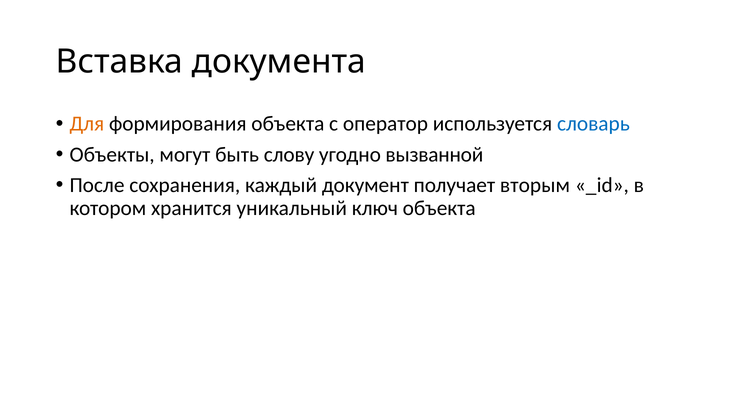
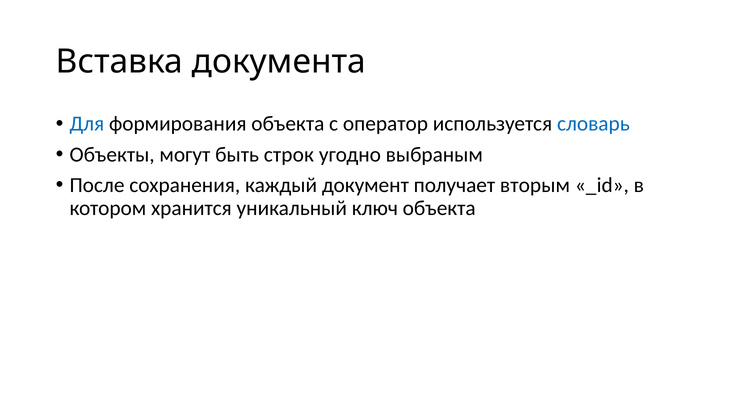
Для colour: orange -> blue (87, 124)
слову: слову -> строк (289, 154)
вызванной: вызванной -> выбраным (434, 154)
